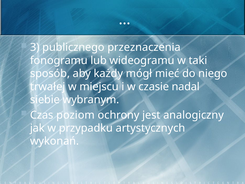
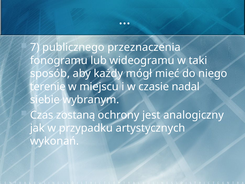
3: 3 -> 7 (35, 47)
trwałej: trwałej -> terenie (48, 87)
poziom: poziom -> zostaną (76, 115)
